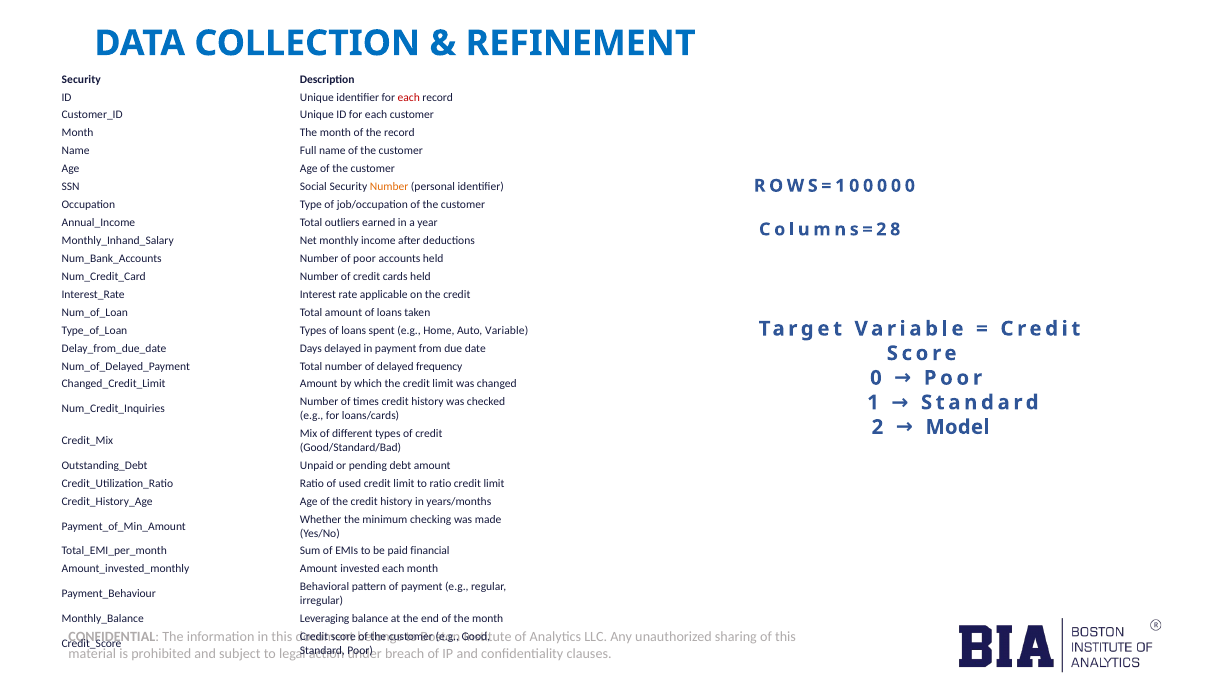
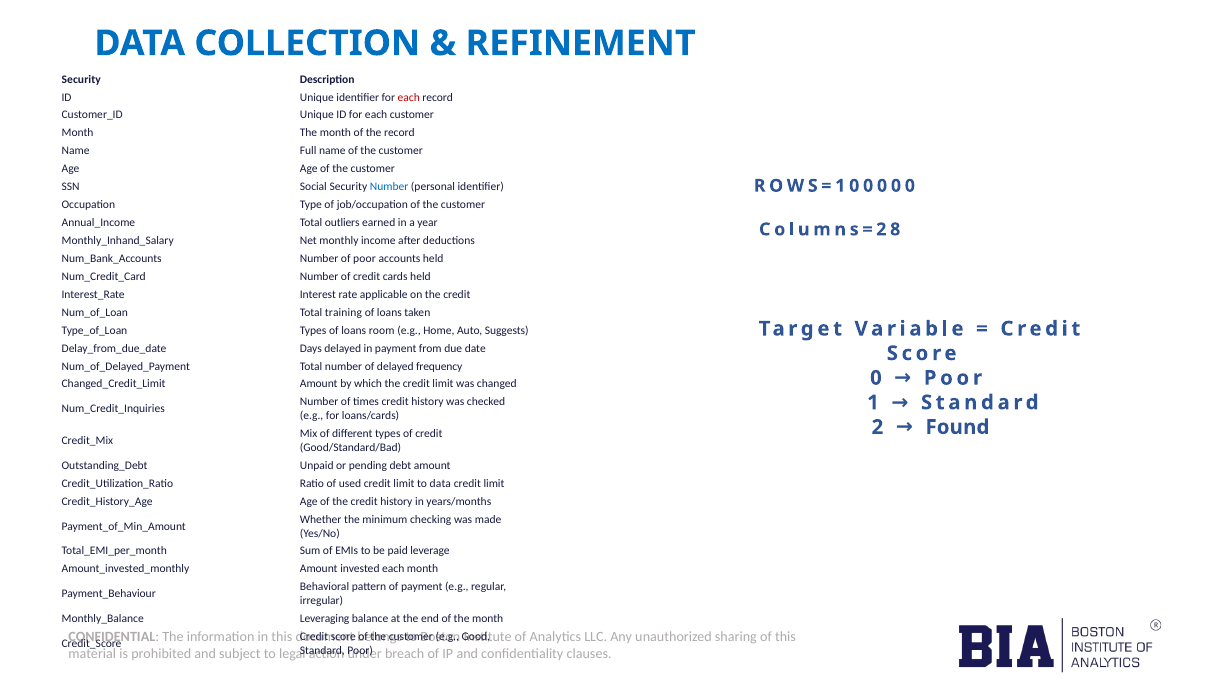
Number colour: orange -> blue (389, 187)
Total amount: amount -> training (344, 312)
spent: spent -> room (382, 330)
Auto Variable: Variable -> Suggests (507, 330)
Model: Model -> Found (957, 427)
to ratio: ratio -> data (440, 483)
financial: financial -> leverage (430, 551)
